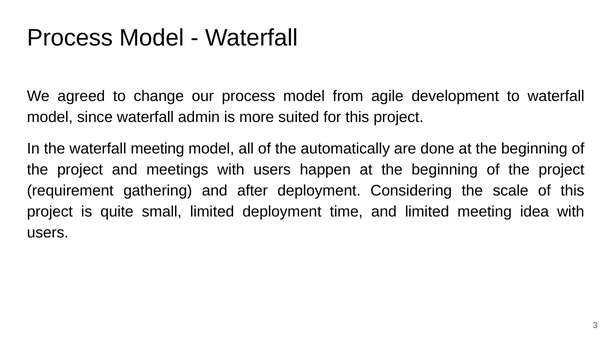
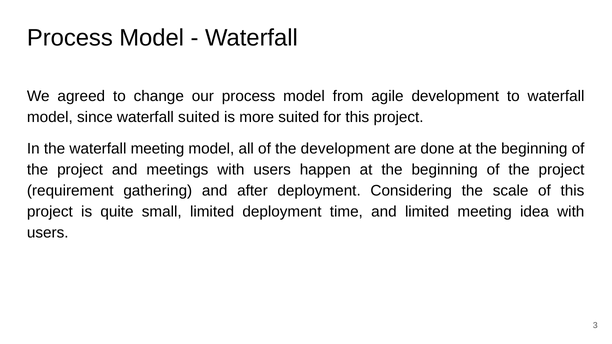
waterfall admin: admin -> suited (199, 117)
the automatically: automatically -> development (345, 149)
